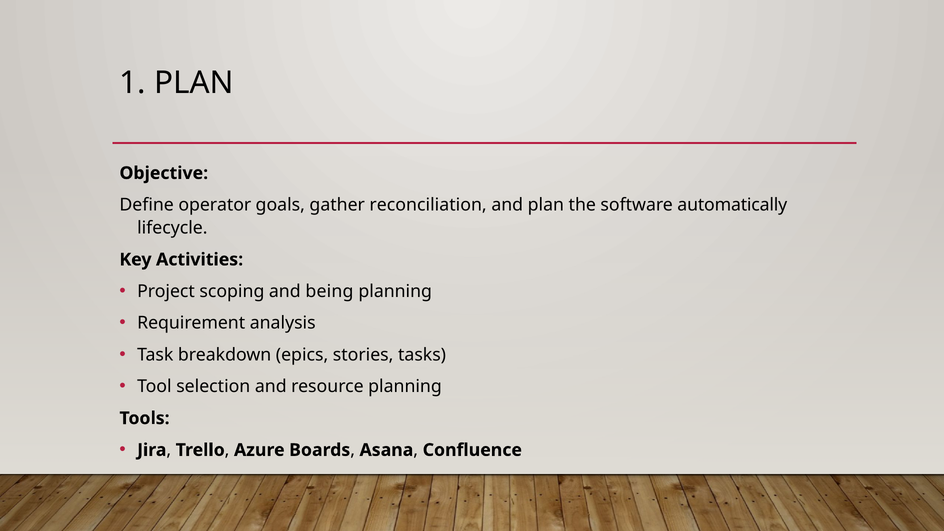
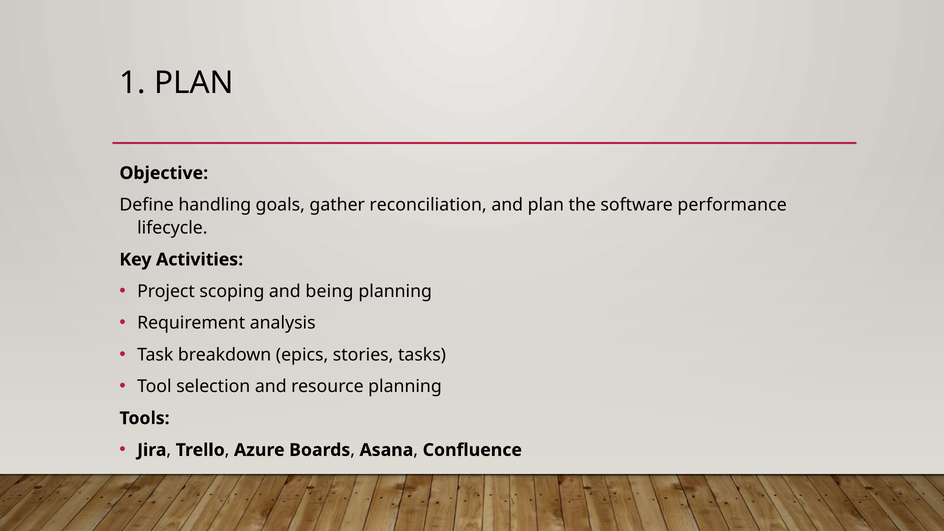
operator: operator -> handling (215, 205)
automatically: automatically -> performance (732, 205)
